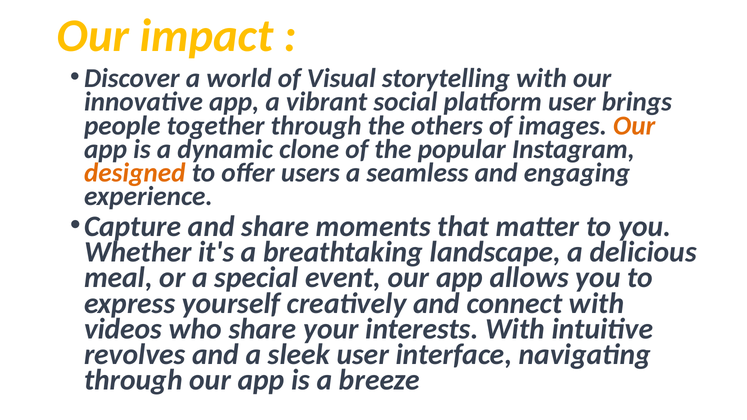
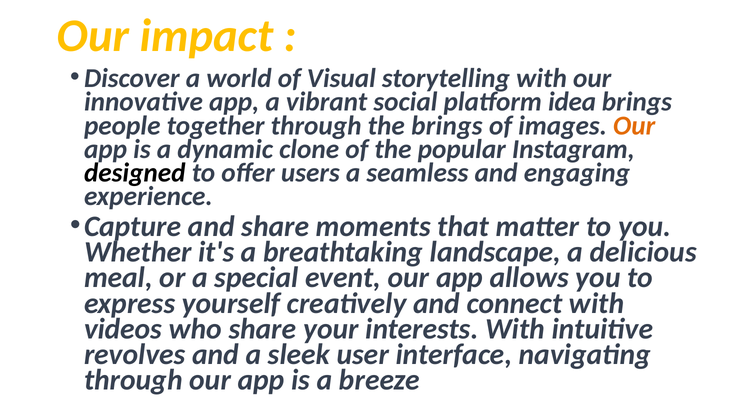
platform user: user -> idea (572, 102)
the others: others -> brings (447, 126)
designed colour: orange -> black (135, 173)
